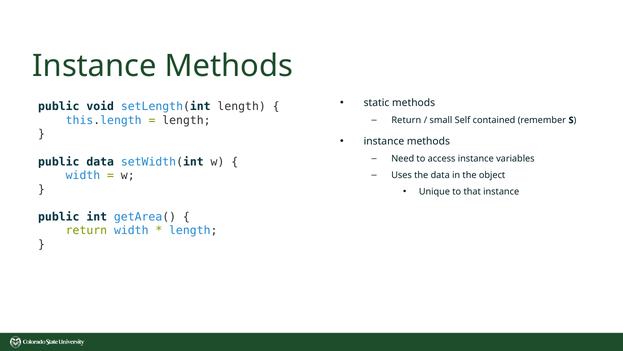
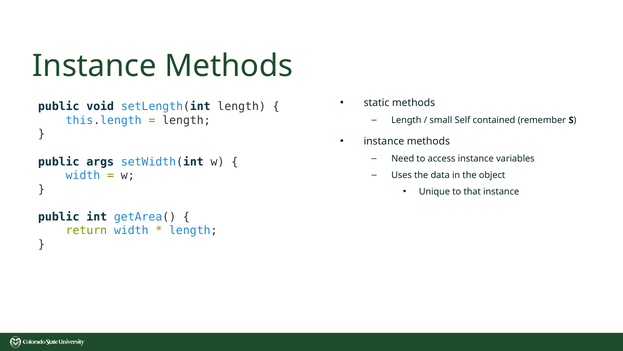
Return: Return -> Length (406, 120)
public data: data -> args (100, 161)
